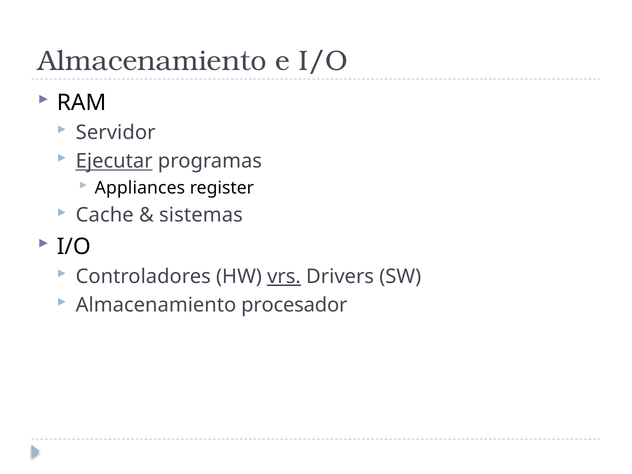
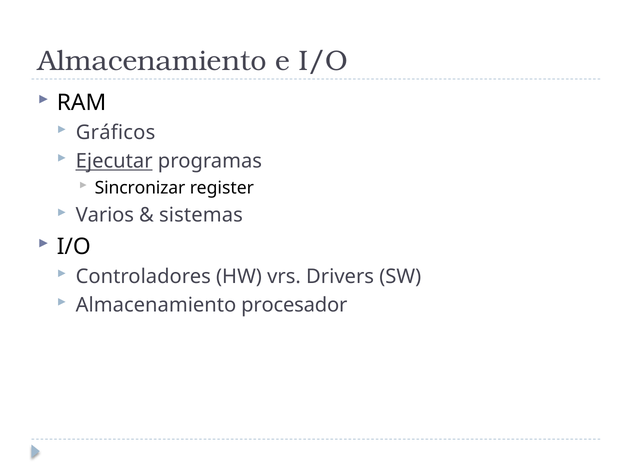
Servidor: Servidor -> Gráficos (116, 133)
Appliances: Appliances -> Sincronizar (140, 188)
Cache: Cache -> Varios (105, 215)
vrs underline: present -> none (284, 277)
